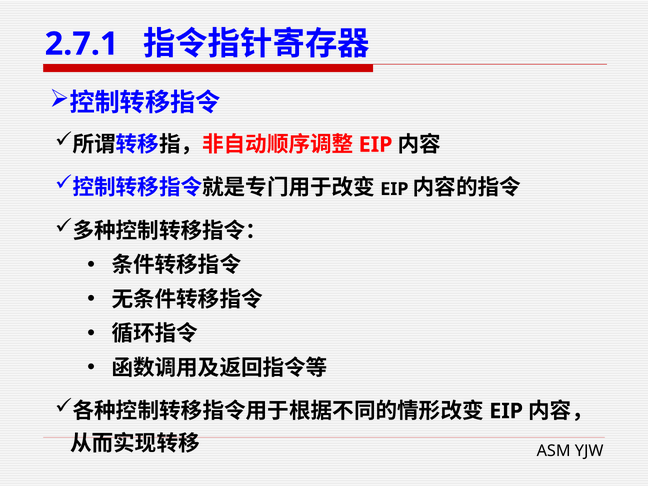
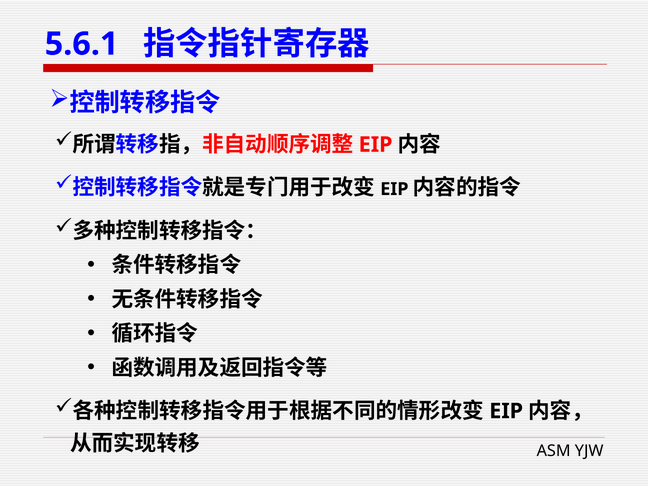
2.7.1: 2.7.1 -> 5.6.1 (82, 44)
